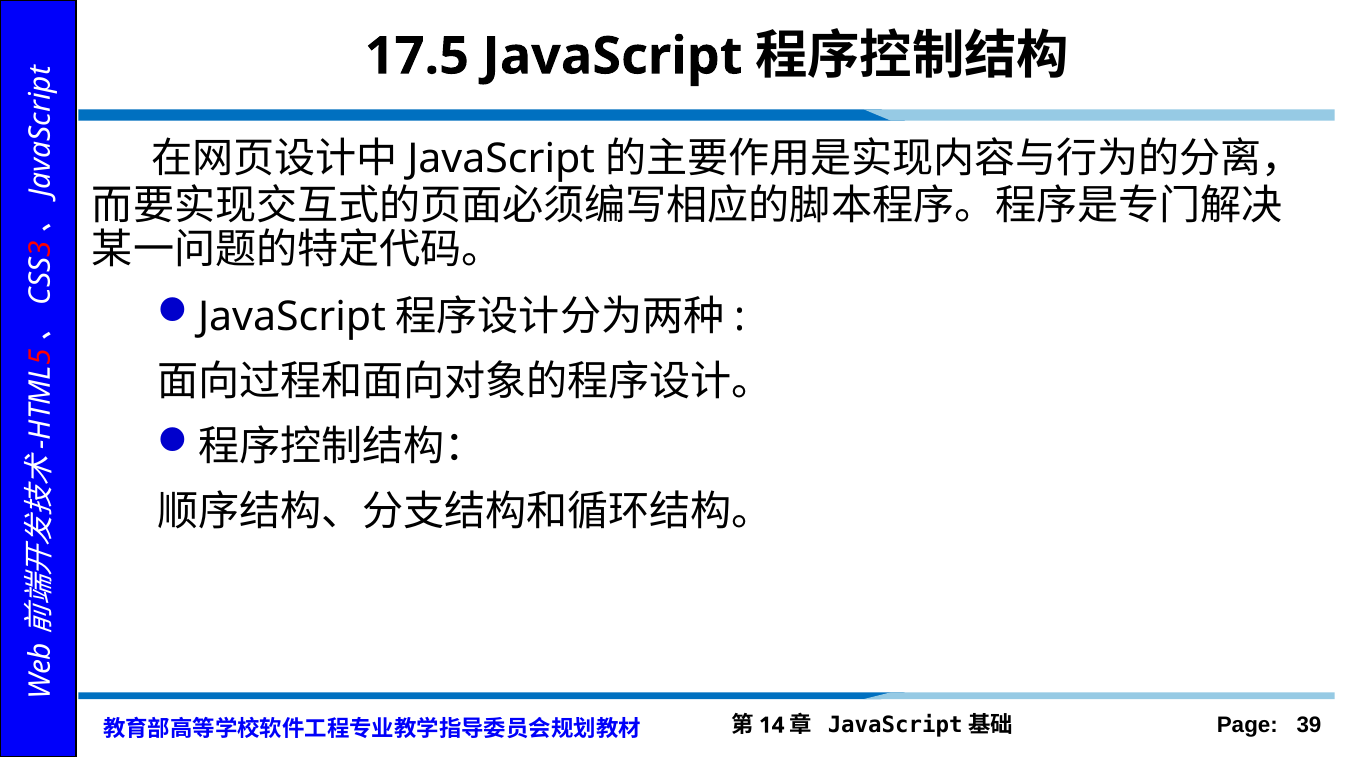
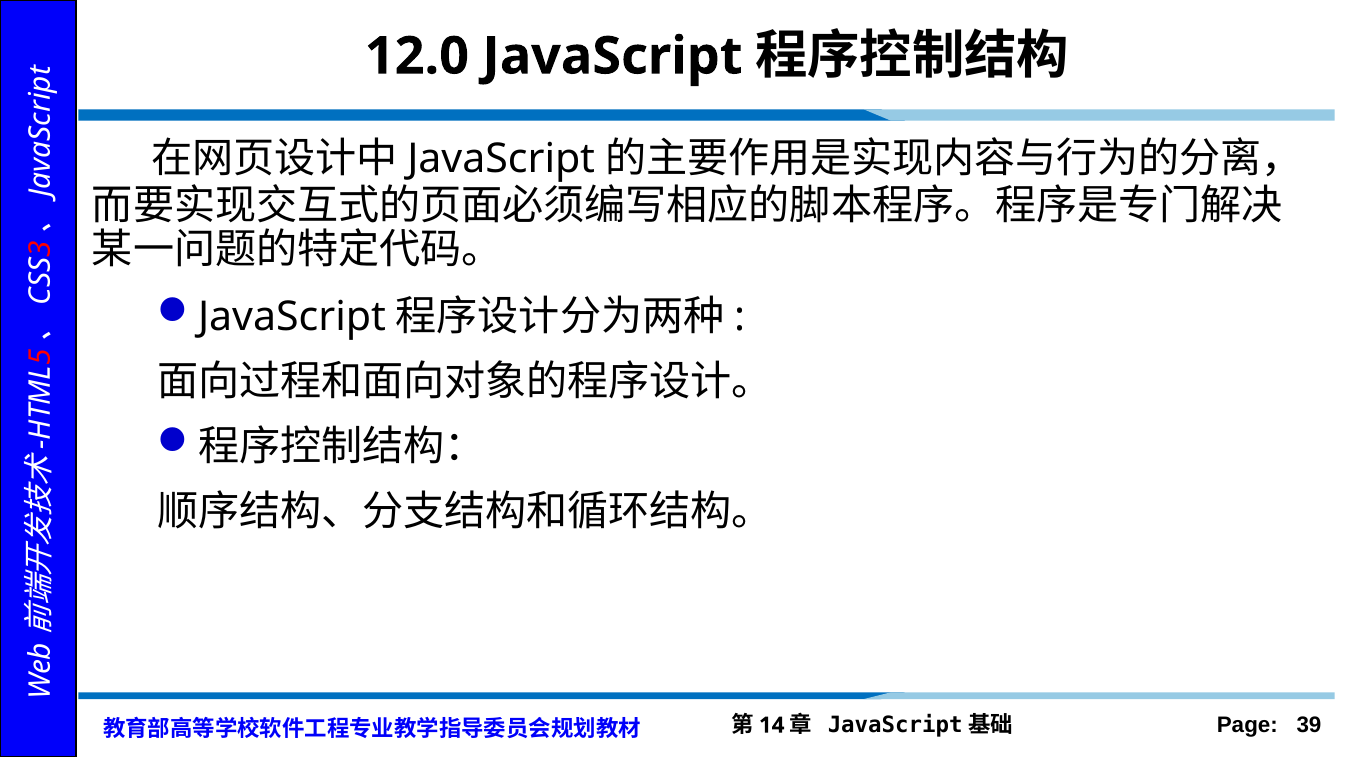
17.5: 17.5 -> 12.0 (417, 56)
